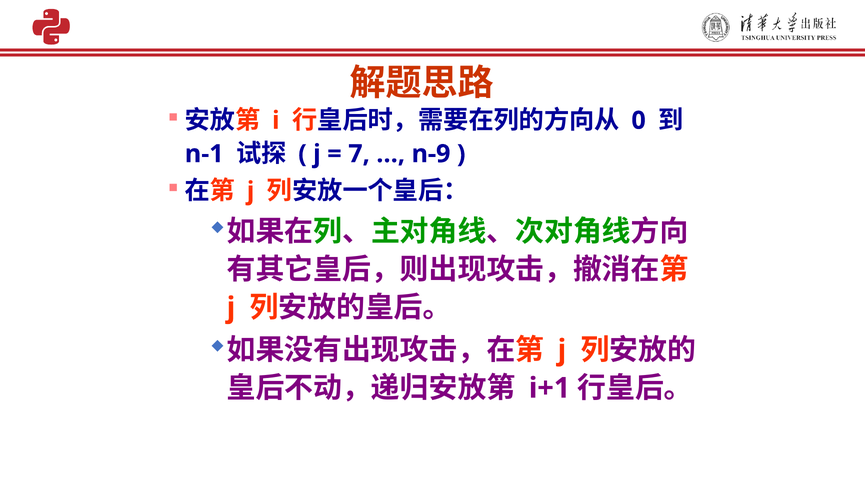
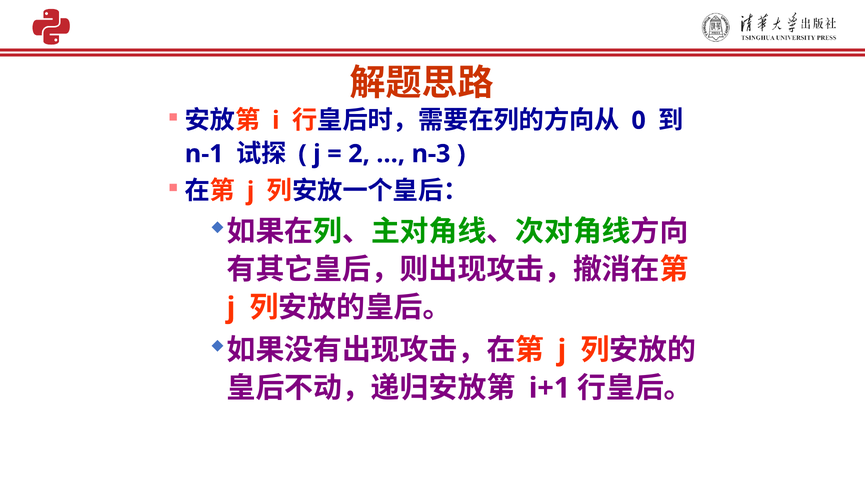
7: 7 -> 2 (359, 154)
n-9: n-9 -> n-3 (431, 154)
